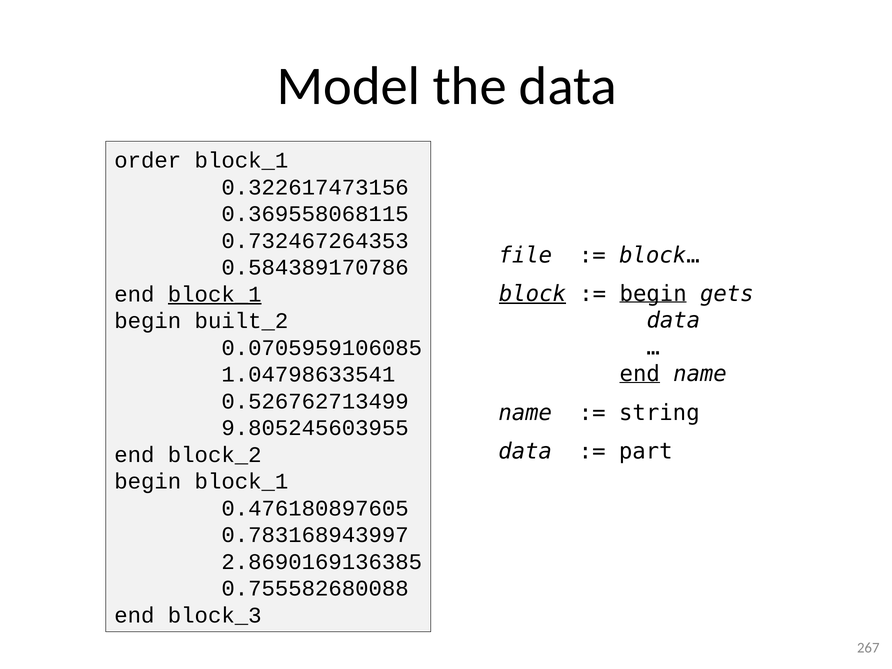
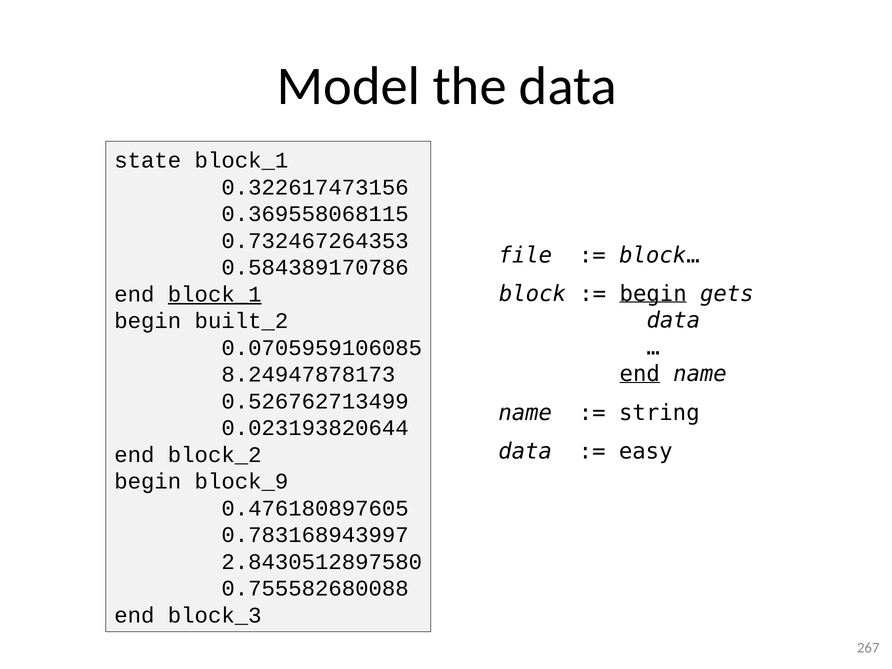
order: order -> state (148, 160)
block underline: present -> none (532, 294)
1.04798633541: 1.04798633541 -> 8.24947878173 (308, 375)
9.805245603955: 9.805245603955 -> 0.023193820644 (315, 428)
part: part -> easy (646, 451)
begin block_1: block_1 -> block_9 (241, 482)
2.8690169136385: 2.8690169136385 -> 2.8430512897580 (322, 562)
